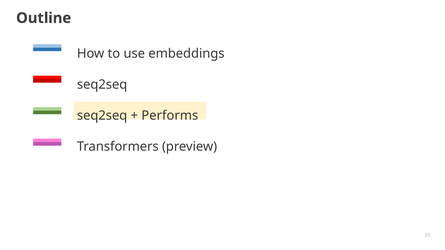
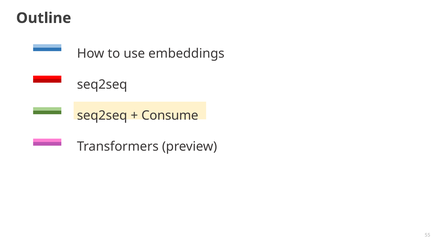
Performs: Performs -> Consume (170, 116)
